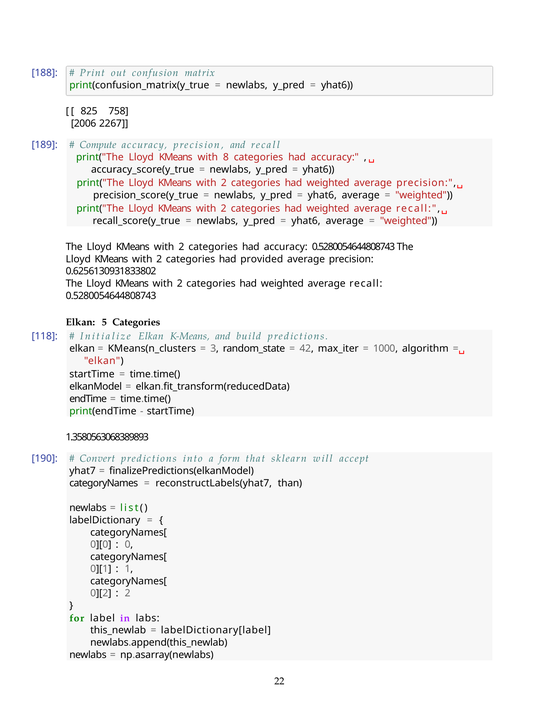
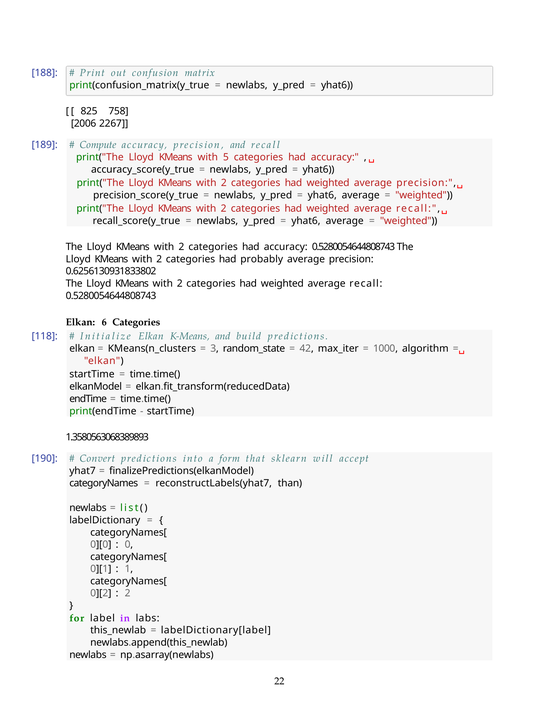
8: 8 -> 5 (226, 157)
provided: provided -> probably (262, 259)
5: 5 -> 6 (104, 322)
